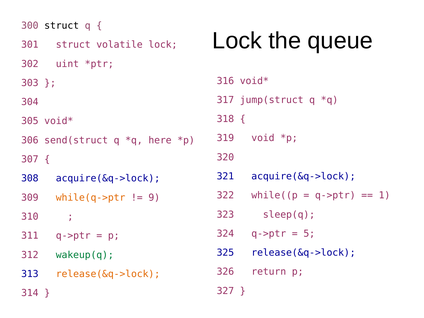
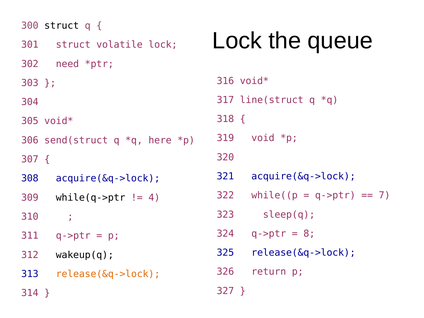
uint: uint -> need (67, 64)
jump(struct: jump(struct -> line(struct (272, 100)
1: 1 -> 7 (384, 195)
while(q->ptr colour: orange -> black (91, 198)
9: 9 -> 4 (154, 198)
5: 5 -> 8 (309, 234)
wakeup(q colour: green -> black (85, 255)
